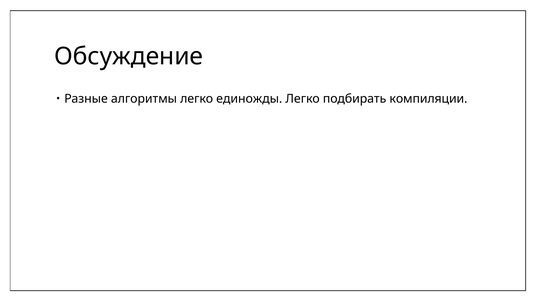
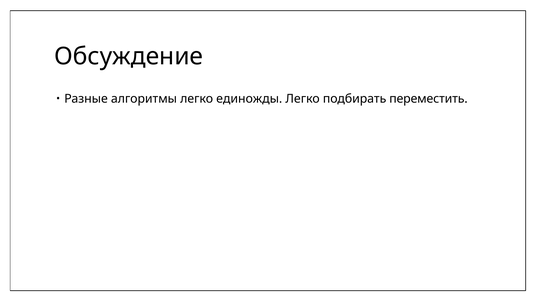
компиляции: компиляции -> переместить (428, 99)
